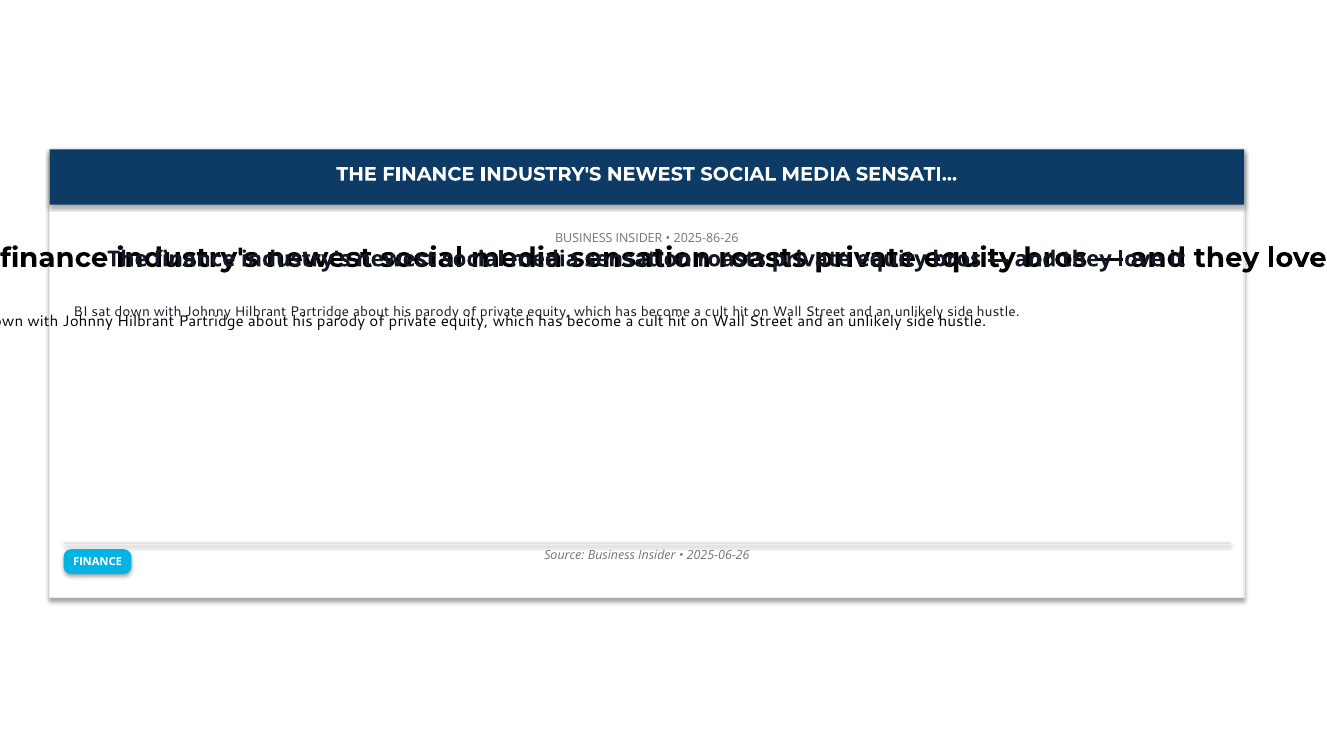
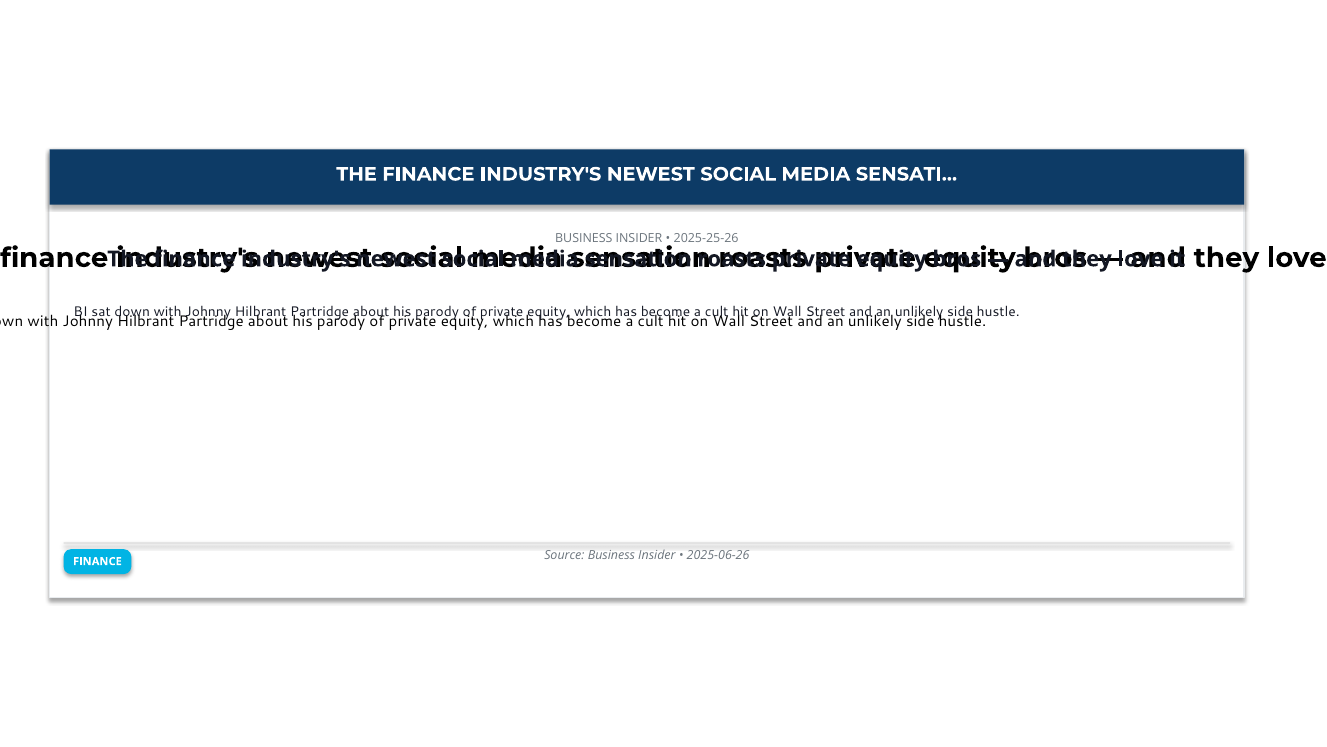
2025-86-26: 2025-86-26 -> 2025-25-26 (706, 239)
